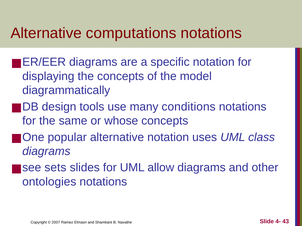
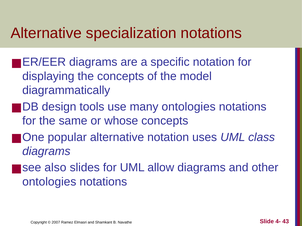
computations: computations -> specialization (131, 33)
many conditions: conditions -> ontologies (189, 107)
sets: sets -> also (55, 168)
